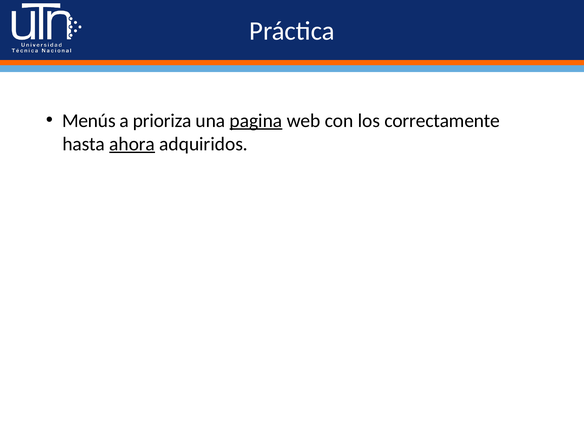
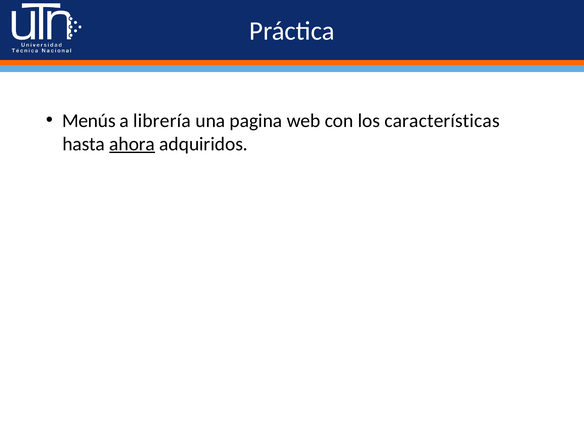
prioriza: prioriza -> librería (162, 121)
pagina underline: present -> none (256, 121)
correctamente: correctamente -> características (442, 121)
